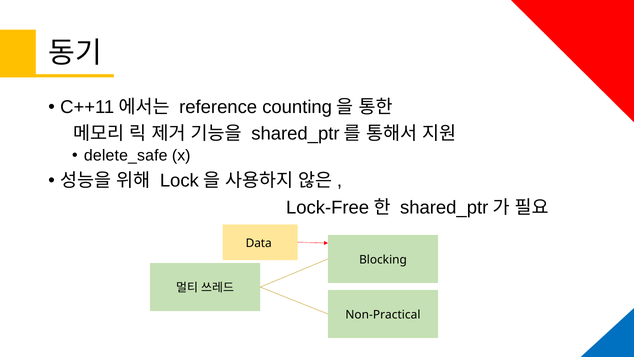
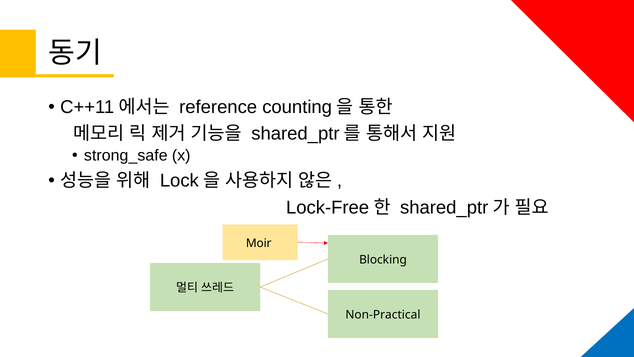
delete_safe: delete_safe -> strong_safe (126, 156)
Data: Data -> Moir (259, 243)
